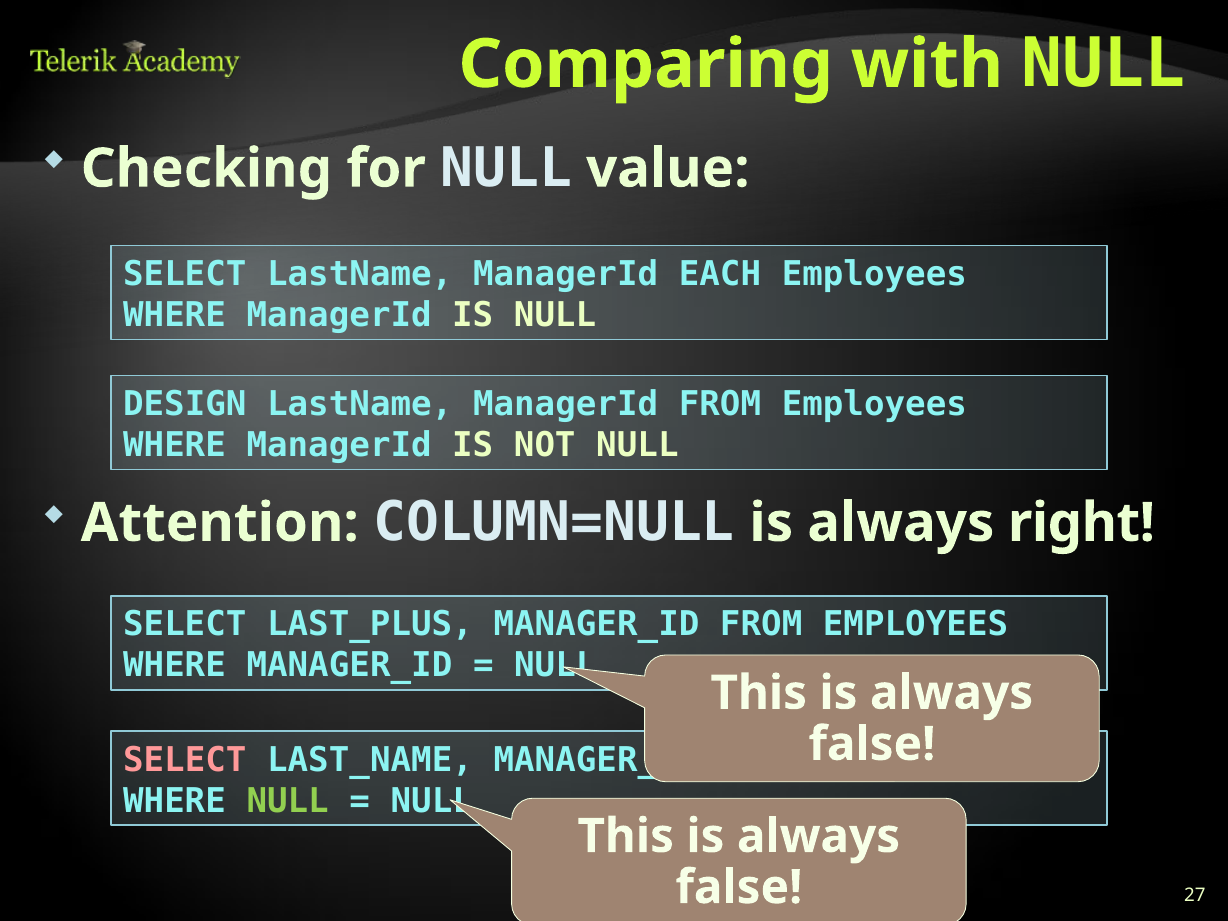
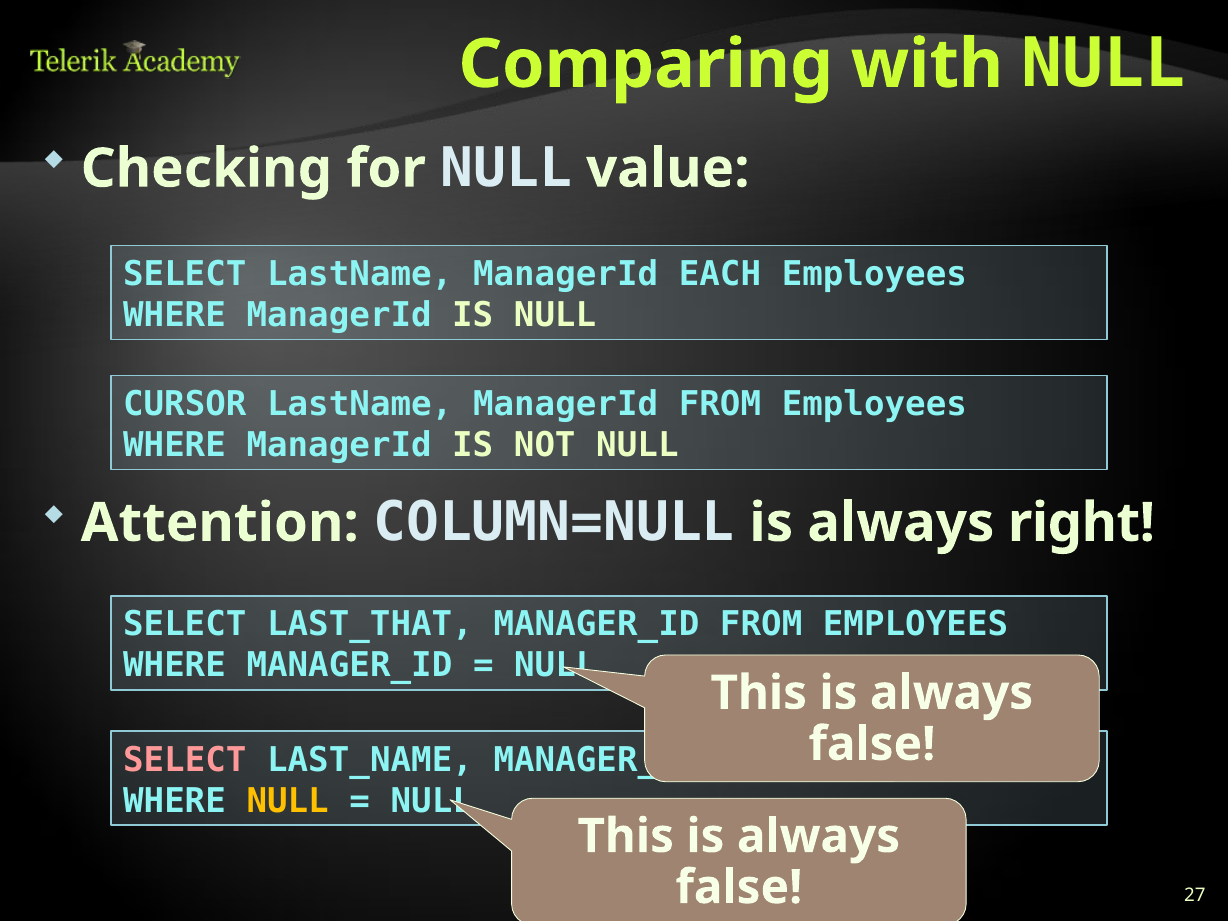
DESIGN: DESIGN -> CURSOR (185, 405)
LAST_PLUS: LAST_PLUS -> LAST_THAT (370, 625)
NULL colour: light green -> yellow (288, 801)
